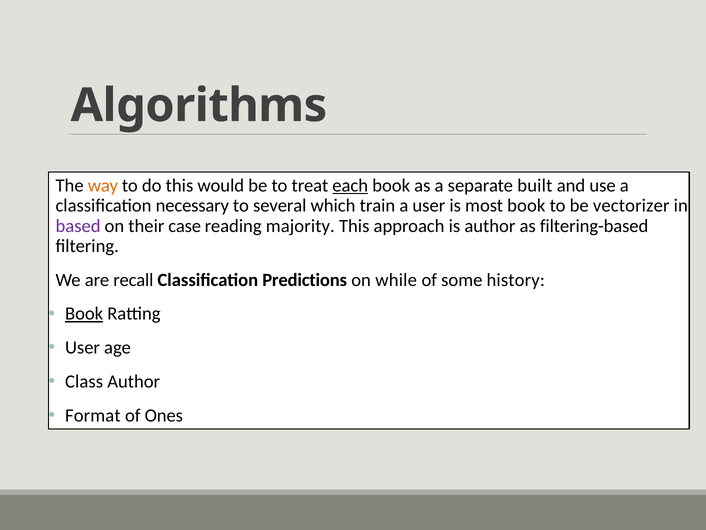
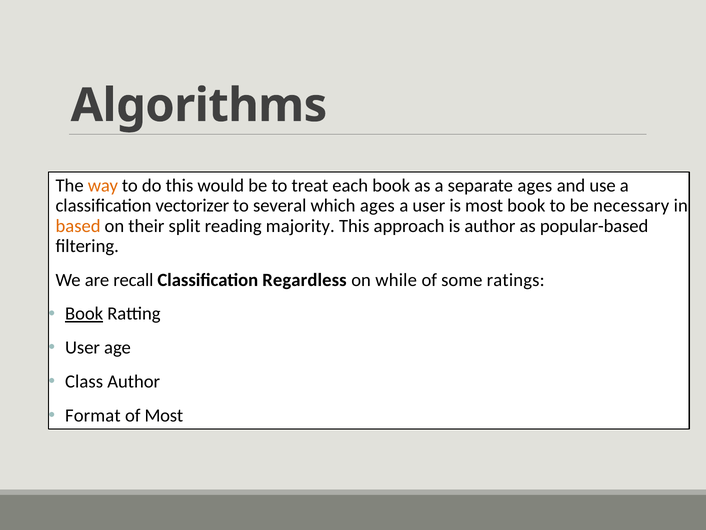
each underline: present -> none (350, 185)
separate built: built -> ages (535, 185)
necessary: necessary -> vectorizer (192, 206)
which train: train -> ages (377, 206)
vectorizer: vectorizer -> necessary (631, 206)
based colour: purple -> orange (78, 226)
case: case -> split (185, 226)
filtering-based: filtering-based -> popular-based (594, 226)
Predictions: Predictions -> Regardless (304, 280)
history: history -> ratings (516, 280)
of Ones: Ones -> Most (164, 415)
